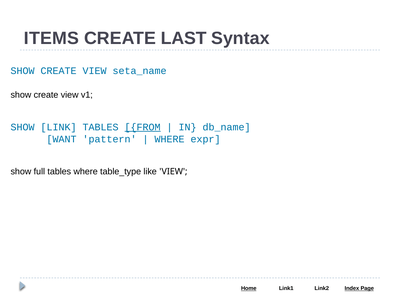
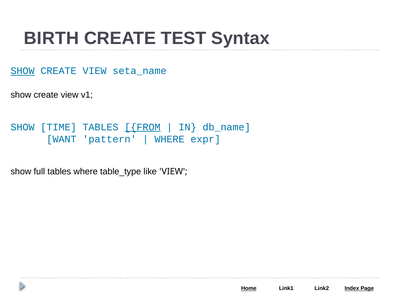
ITEMS: ITEMS -> BIRTH (51, 38)
LAST: LAST -> TEST (184, 38)
SHOW underline: none -> present (23, 71)
LINK: LINK -> TIME (59, 127)
